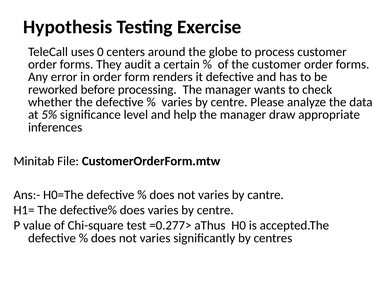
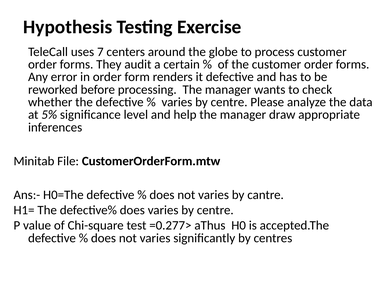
0: 0 -> 7 (100, 52)
